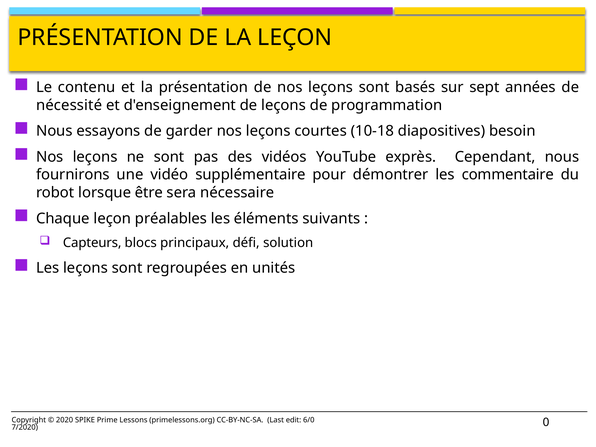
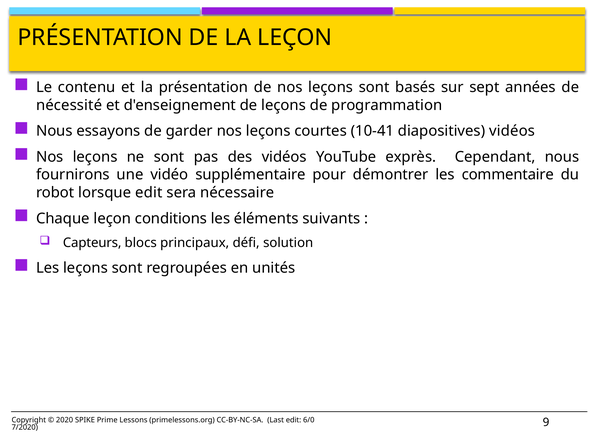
10-18: 10-18 -> 10-41 (372, 131)
diapositives besoin: besoin -> vidéos (512, 131)
lorsque être: être -> edit (149, 193)
préalables: préalables -> conditions (171, 218)
0: 0 -> 9 (546, 422)
